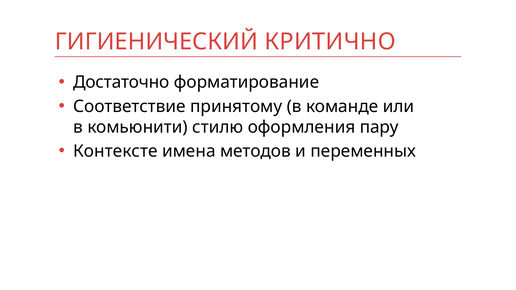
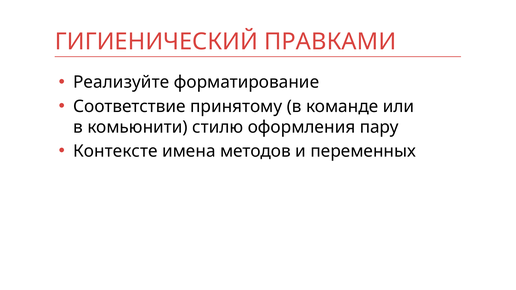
КРИТИЧНО: КРИТИЧНО -> ПРАВКАМИ (330, 42)
Достаточно: Достаточно -> Реализуйте (121, 82)
